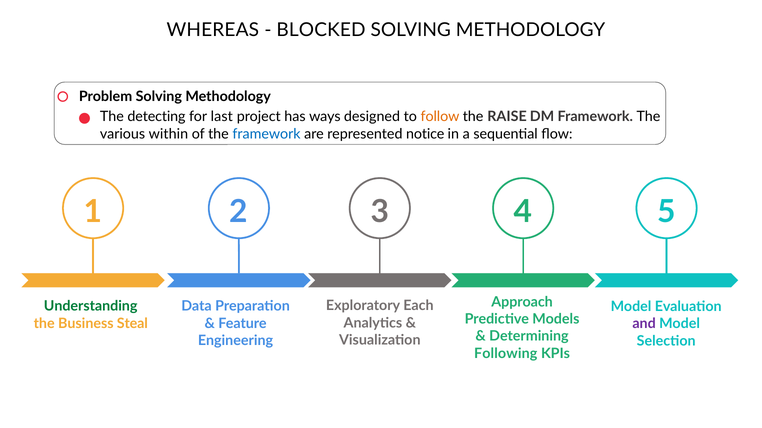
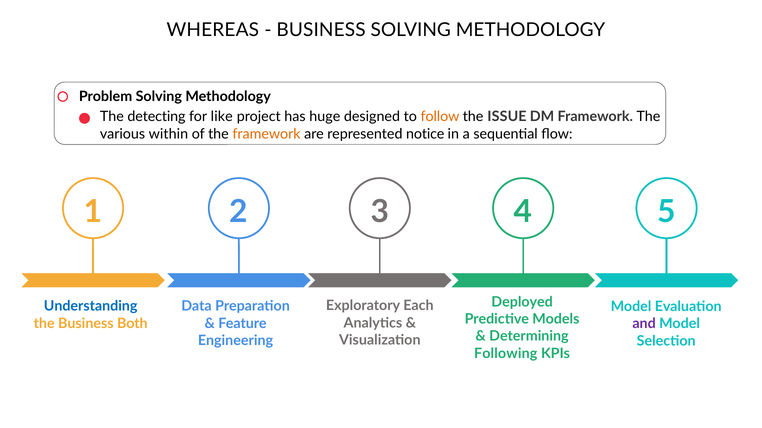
BLOCKED: BLOCKED -> BUSINESS (321, 30)
last: last -> like (222, 117)
ways: ways -> huge (325, 117)
RAISE: RAISE -> ISSUE (507, 117)
framework colour: blue -> orange (267, 134)
Approach: Approach -> Deployed (522, 302)
Understanding colour: green -> blue (91, 307)
Steal: Steal -> Both (132, 324)
